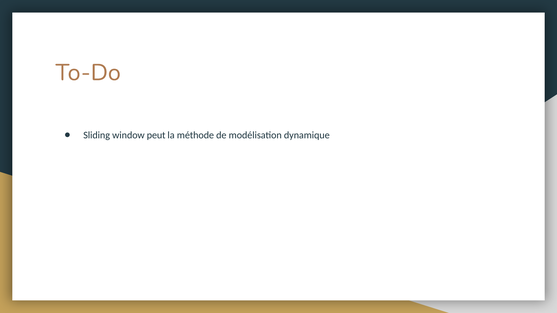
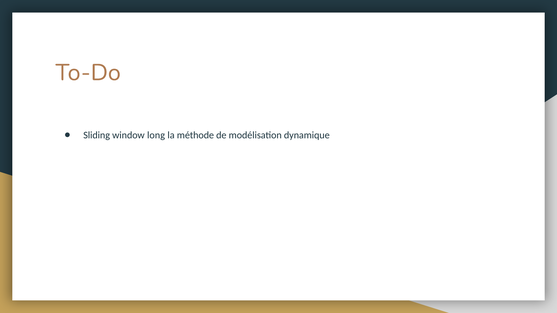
peut: peut -> long (156, 135)
